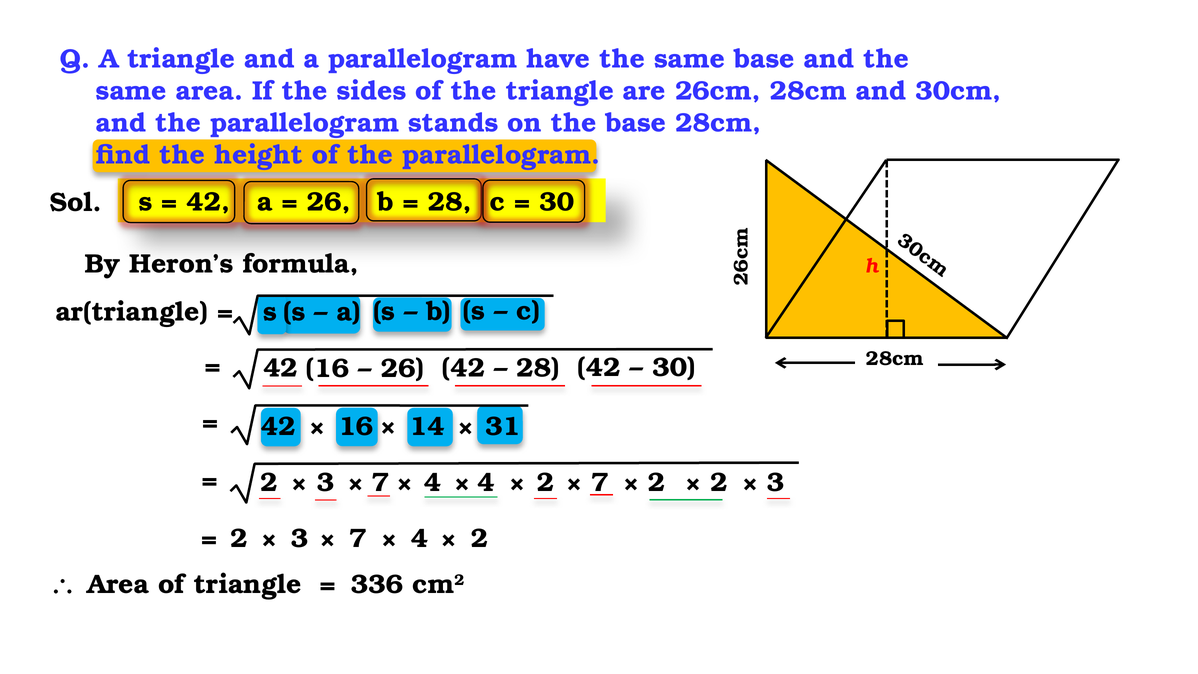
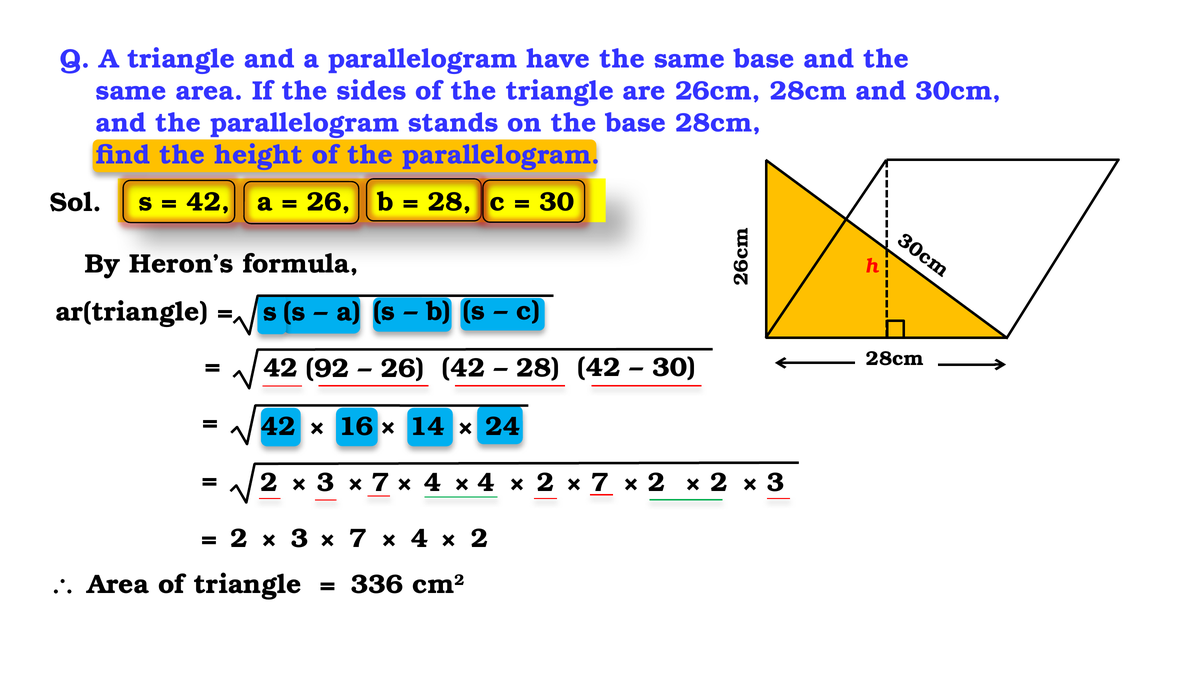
16: 16 -> 92 (328, 368)
31: 31 -> 24 (503, 426)
